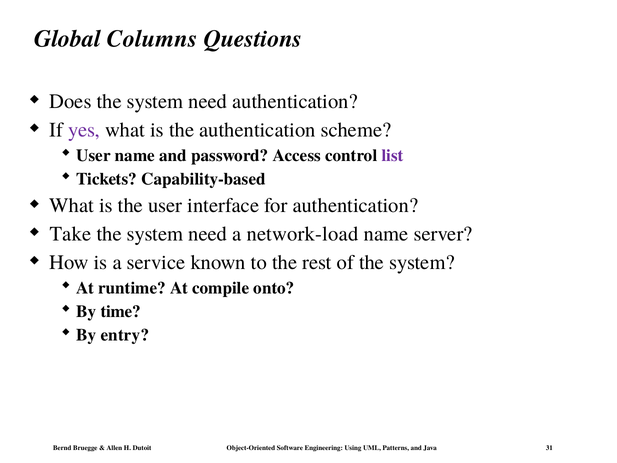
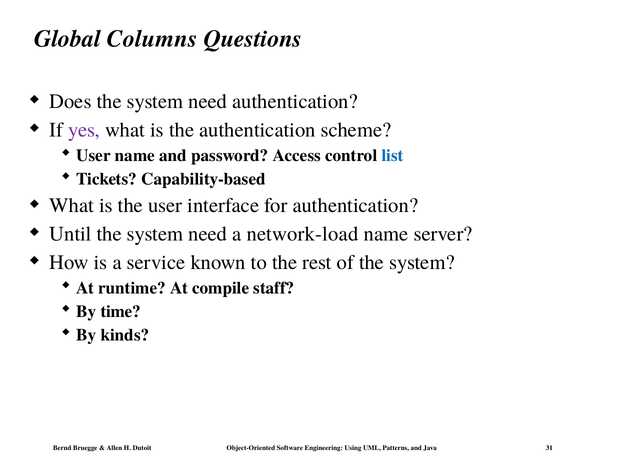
list colour: purple -> blue (393, 155)
Take: Take -> Until (71, 234)
onto: onto -> staff (274, 288)
entry: entry -> kinds (125, 335)
